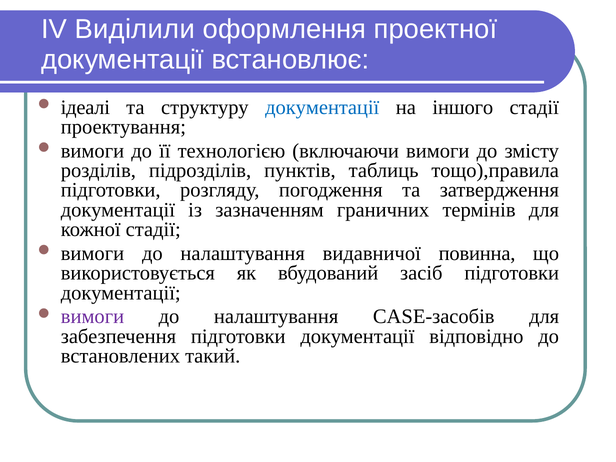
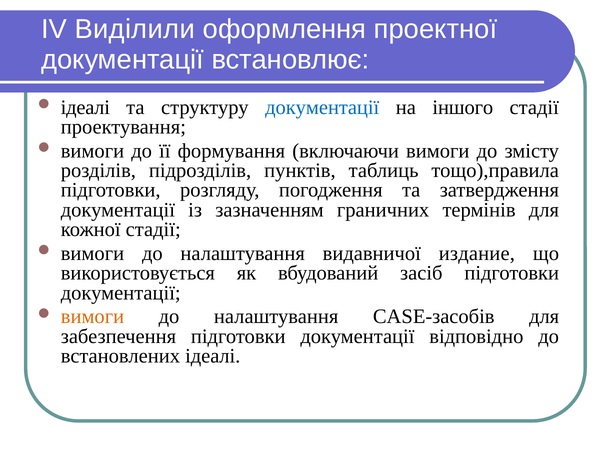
технологією: технологією -> формування (231, 151)
повинна: повинна -> издание (477, 253)
вимоги colour: purple -> orange (92, 317)
встановлених такий: такий -> ідеалі (213, 356)
